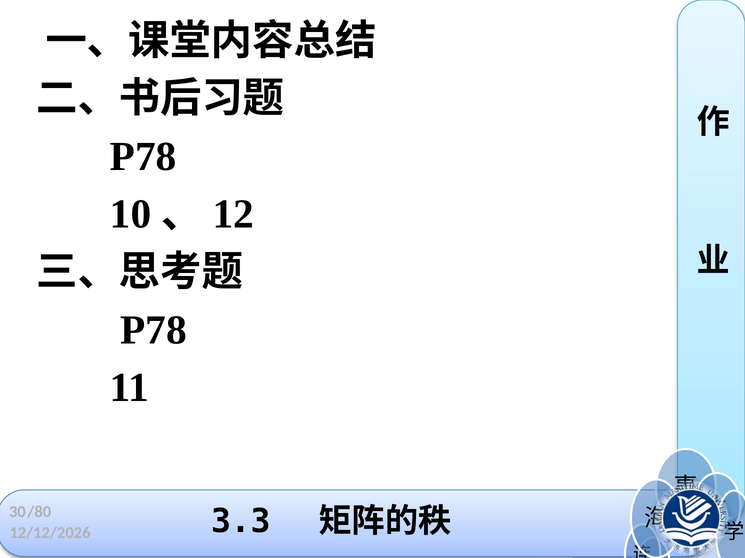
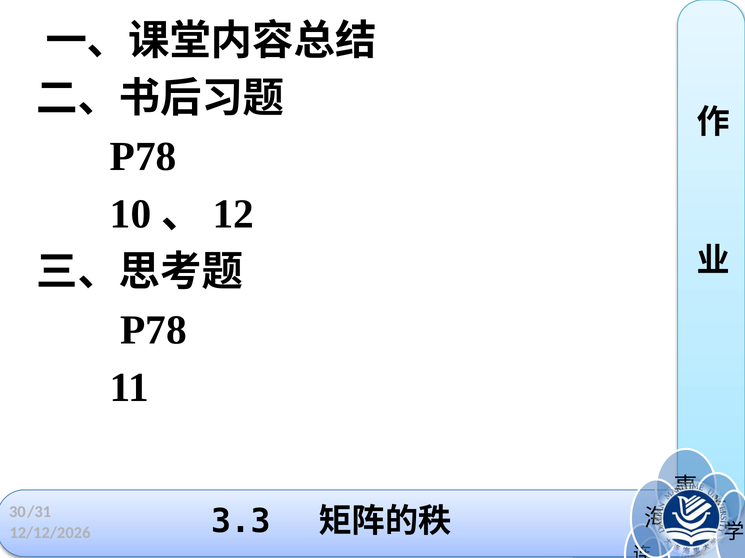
/80: /80 -> /31 (39, 512)
